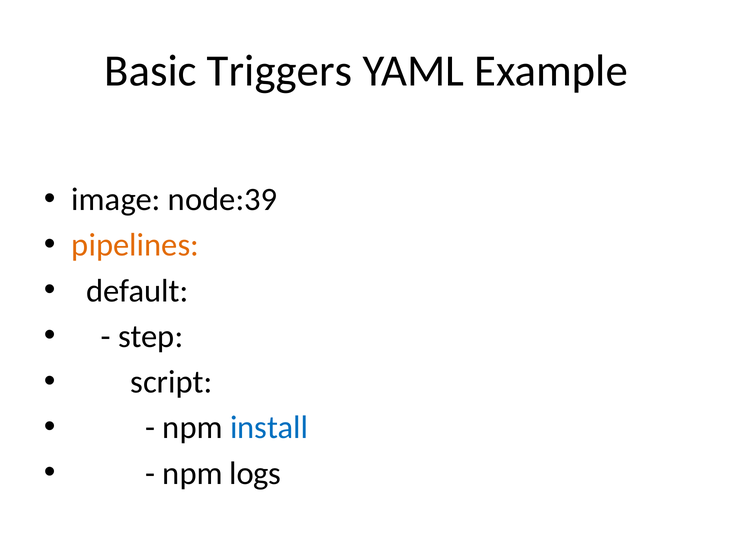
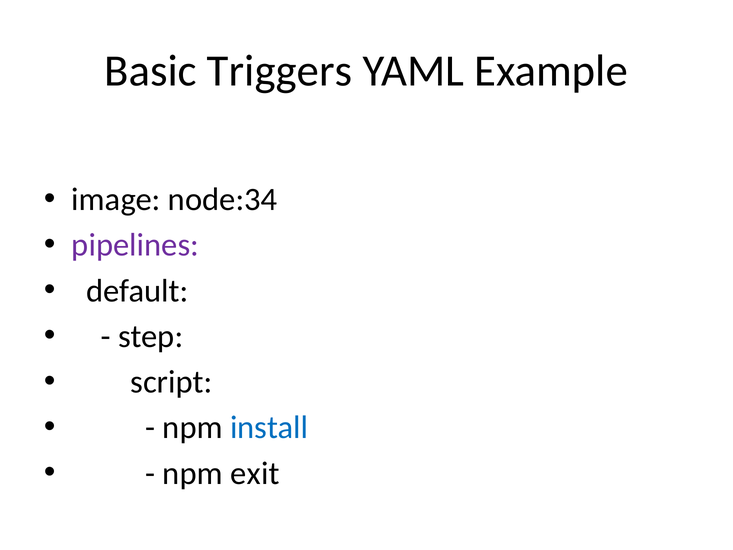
node:39: node:39 -> node:34 (223, 199)
pipelines colour: orange -> purple (135, 245)
logs: logs -> exit (255, 473)
